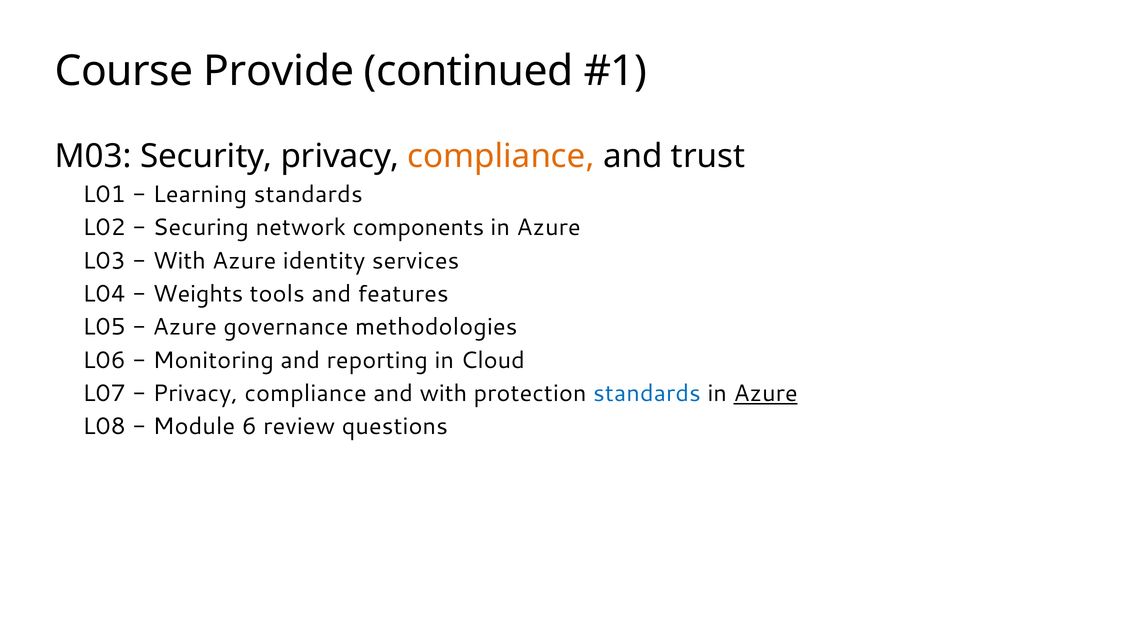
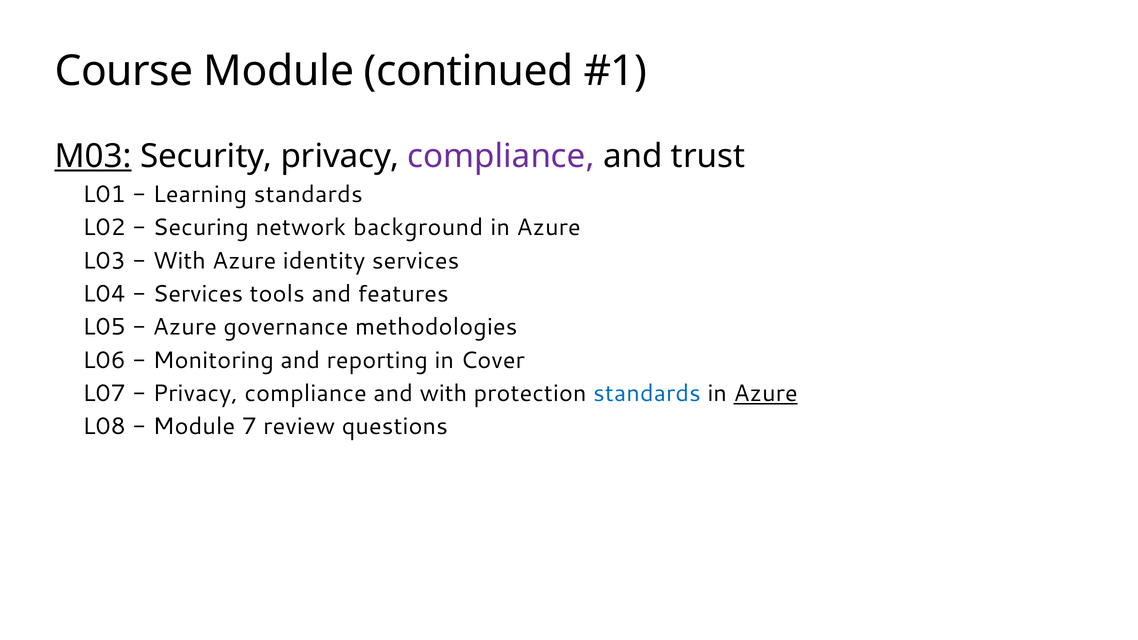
Course Provide: Provide -> Module (279, 71)
M03 underline: none -> present (93, 156)
compliance colour: orange -> purple (501, 156)
components: components -> background (418, 228)
Weights: Weights -> Services (198, 294)
Cloud: Cloud -> Cover (493, 360)
6: 6 -> 7 (249, 427)
